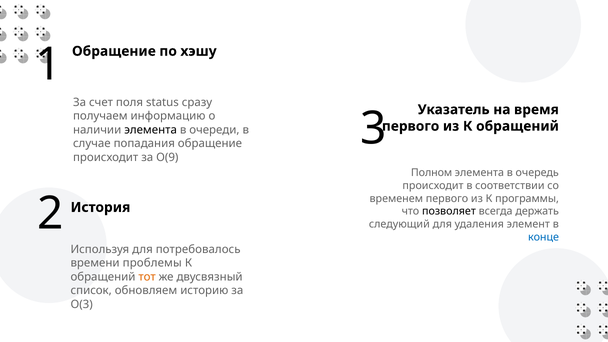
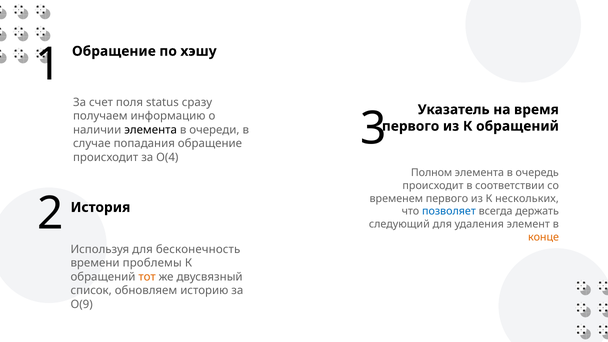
О(9: О(9 -> О(4 (167, 157)
программы: программы -> нескольких (527, 198)
позволяет colour: black -> blue (449, 211)
конце colour: blue -> orange (543, 237)
потребовалось: потребовалось -> бесконечность (198, 249)
О(3: О(3 -> О(9 (82, 304)
